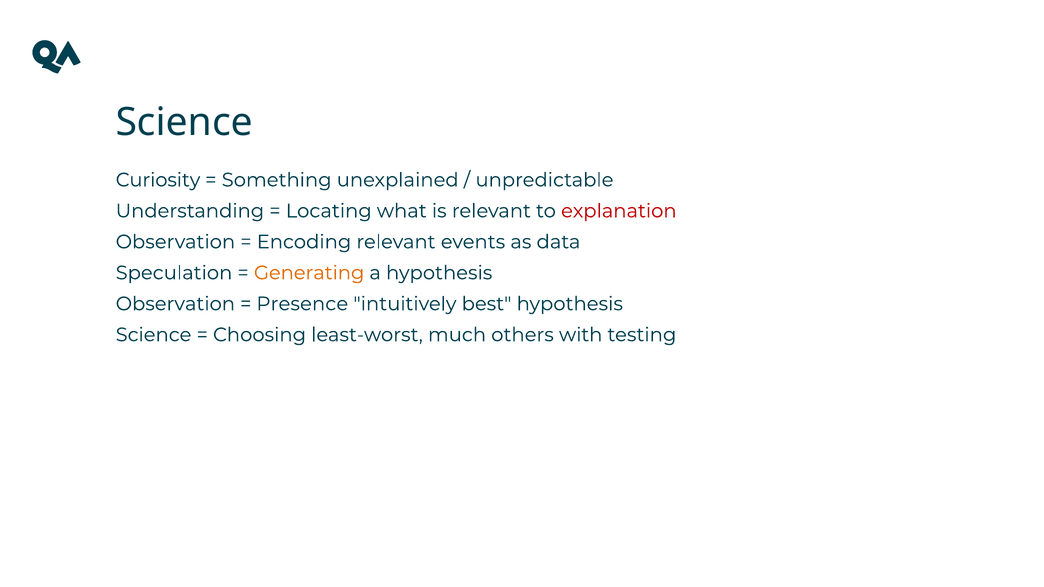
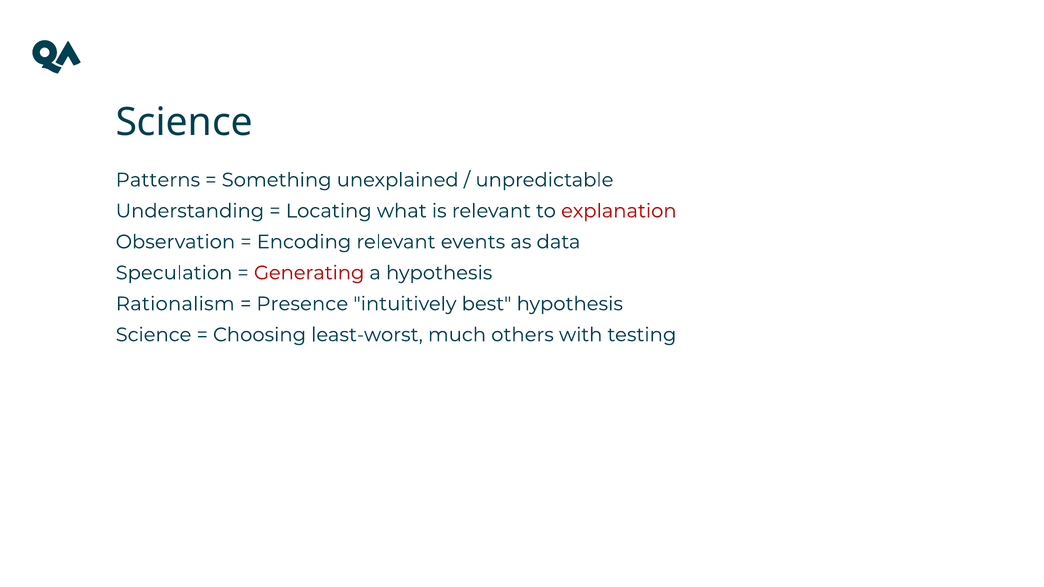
Curiosity: Curiosity -> Patterns (158, 180)
Generating colour: orange -> red (309, 273)
Observation: Observation -> Rationalism (175, 304)
